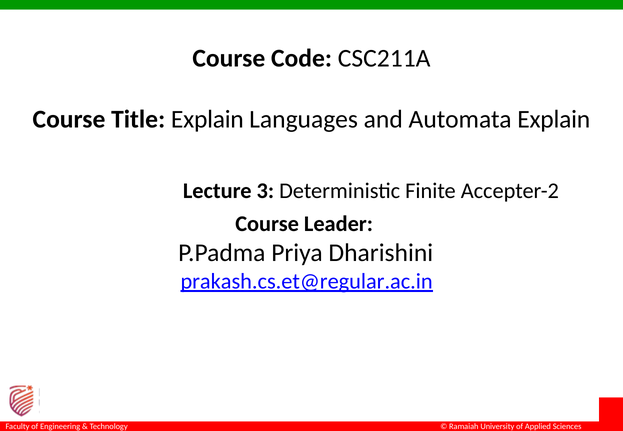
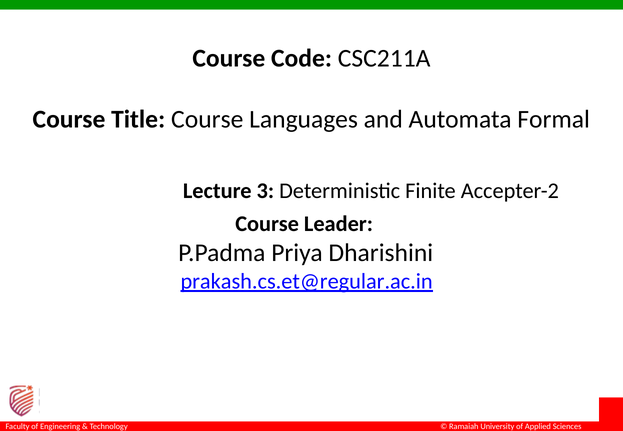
Title Explain: Explain -> Course (207, 120)
Automata Explain: Explain -> Formal (554, 120)
